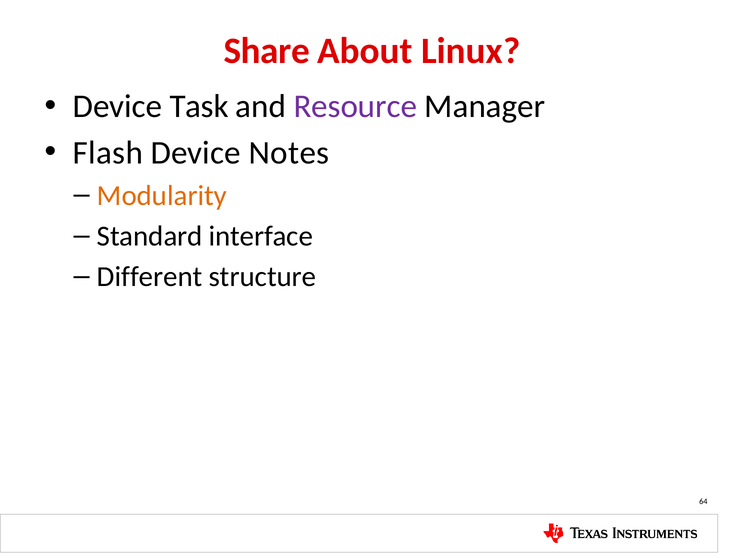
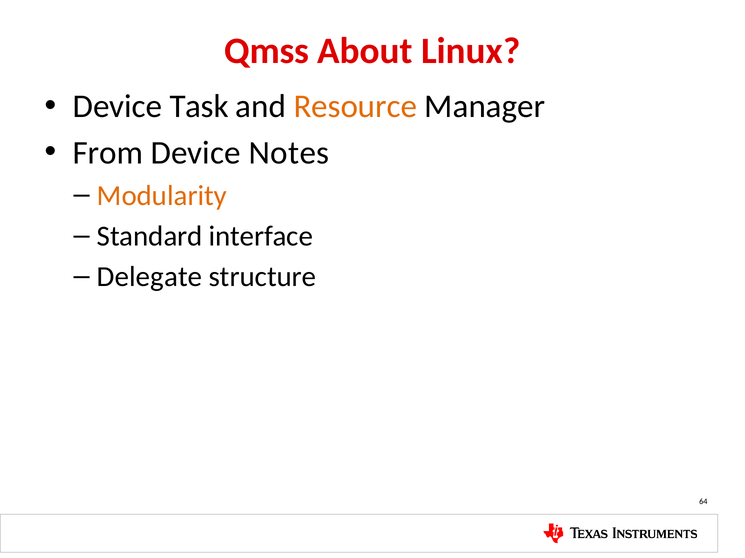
Share: Share -> Qmss (267, 51)
Resource colour: purple -> orange (355, 107)
Flash: Flash -> From (108, 153)
Different: Different -> Delegate (150, 277)
